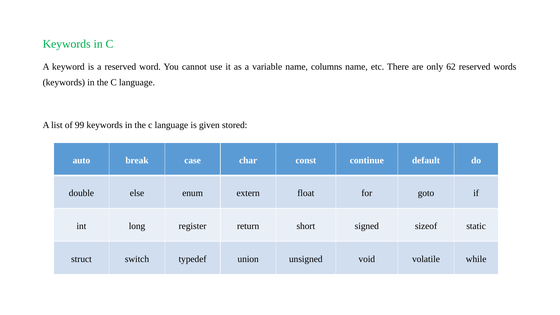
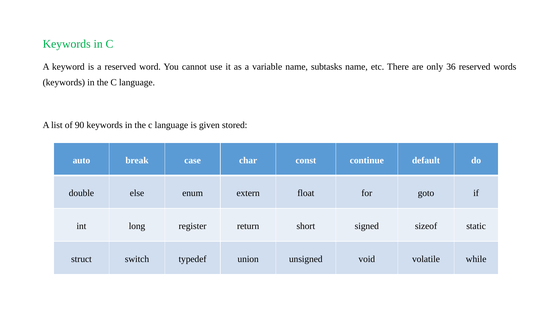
columns: columns -> subtasks (327, 67)
62: 62 -> 36 (451, 67)
99: 99 -> 90 (80, 125)
